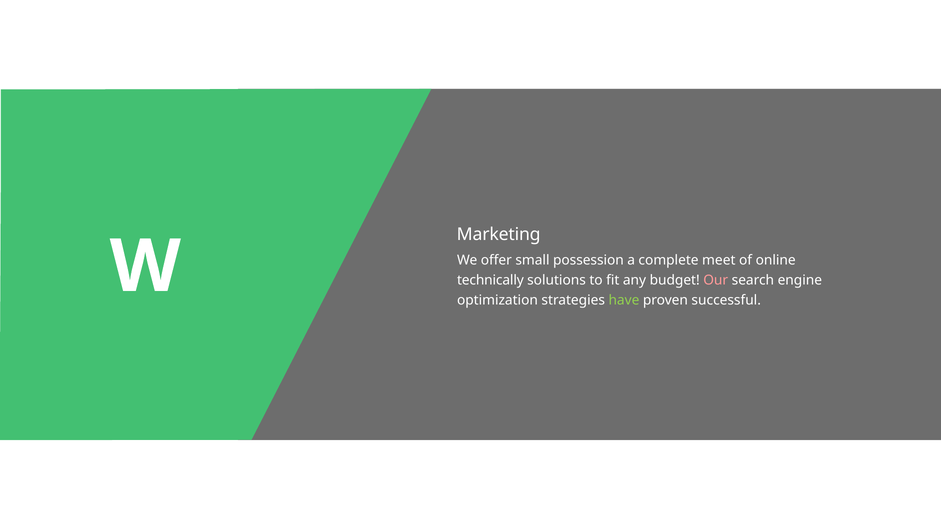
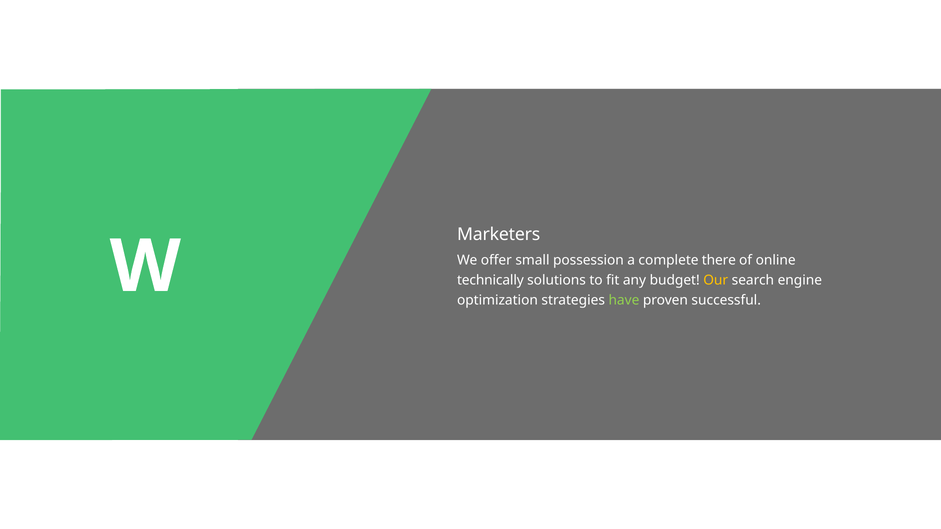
Marketing: Marketing -> Marketers (499, 234)
meet: meet -> there (719, 260)
Our colour: pink -> yellow (716, 280)
